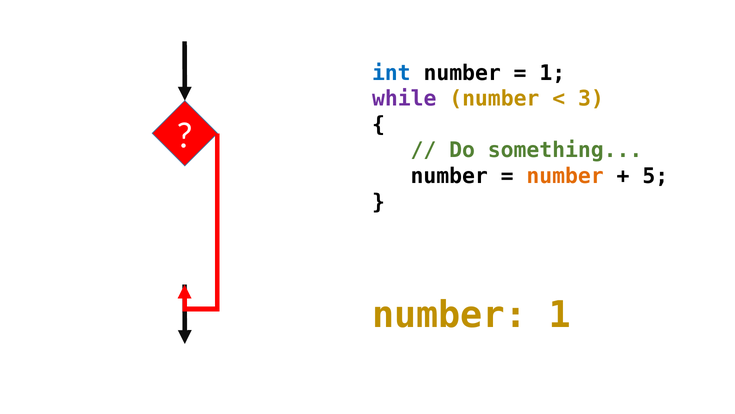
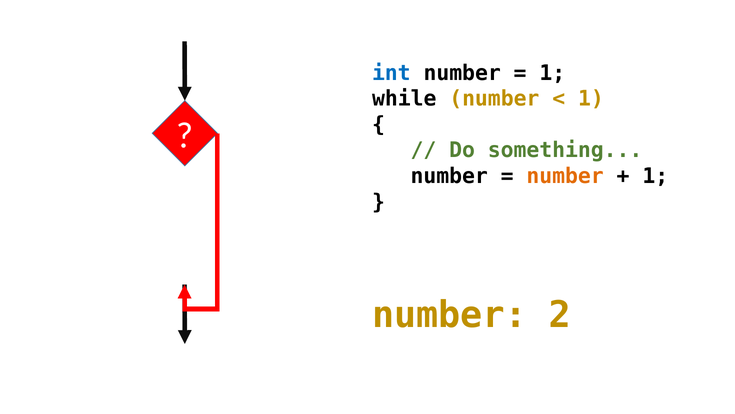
while colour: purple -> black (404, 99)
3: 3 -> 1 (591, 99)
5: 5 -> 1 (655, 176)
number 1: 1 -> 2 (560, 315)
